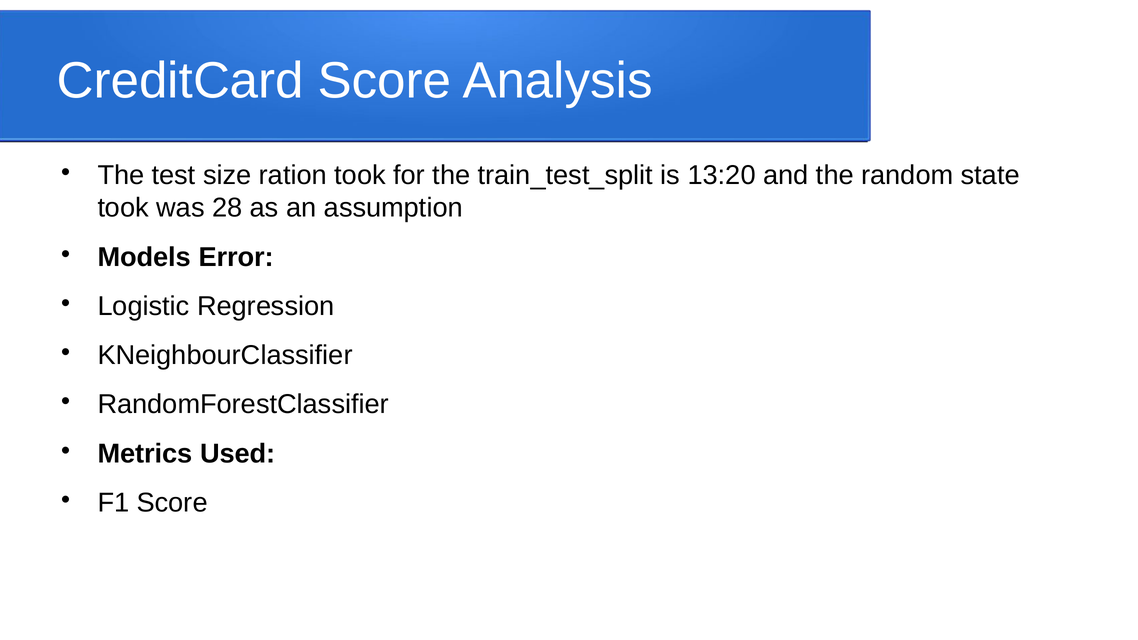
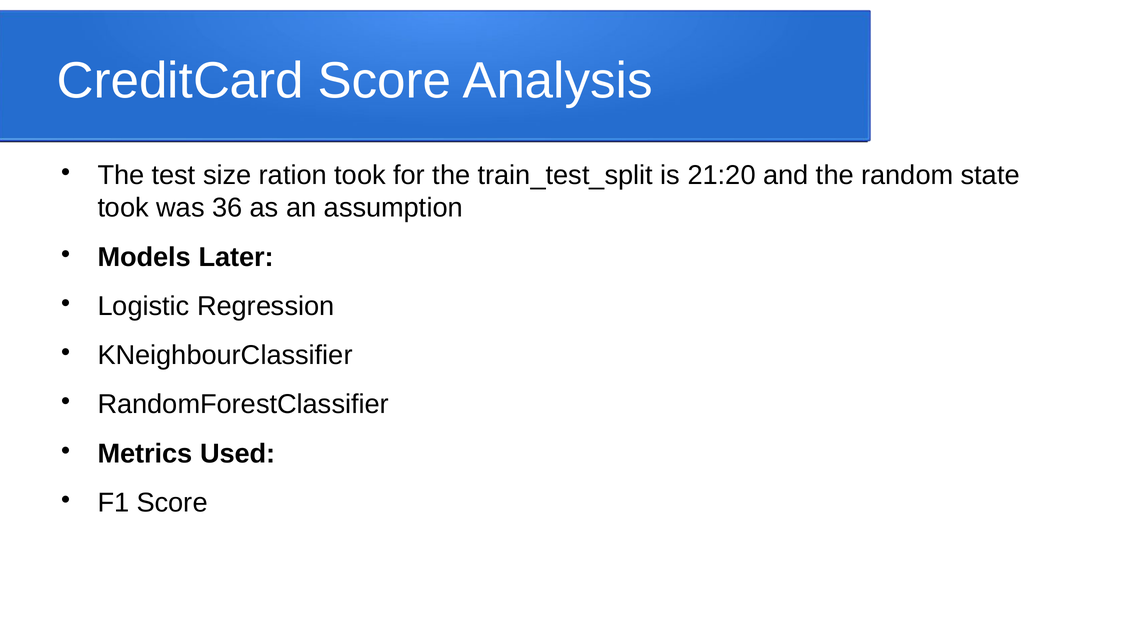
13:20: 13:20 -> 21:20 (722, 175)
28: 28 -> 36 (227, 208)
Error: Error -> Later (236, 257)
